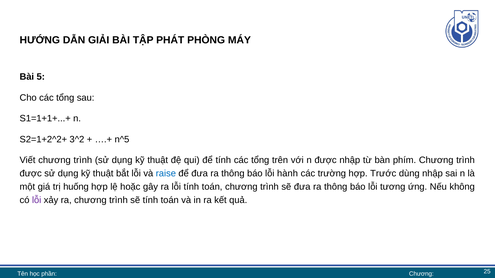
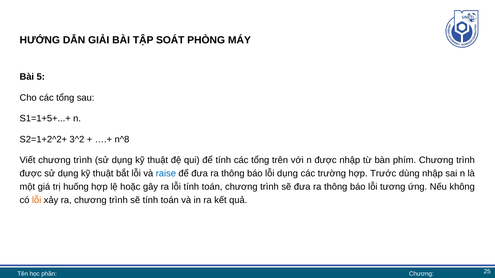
PHÁT: PHÁT -> SOÁT (170, 40)
S1=1+1+...+: S1=1+1+...+ -> S1=1+5+...+ (45, 119)
n^5: n^5 -> n^8 (122, 140)
lỗi hành: hành -> dụng (288, 174)
lỗi colour: purple -> orange (37, 200)
